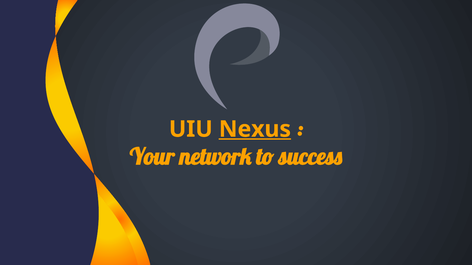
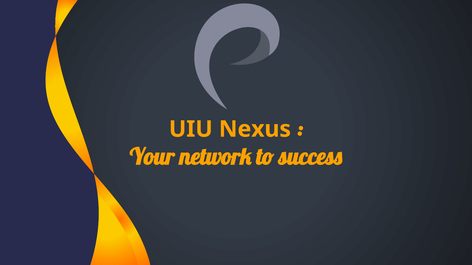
Nexus underline: present -> none (255, 129)
